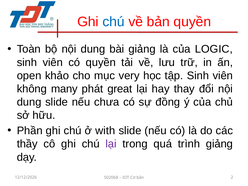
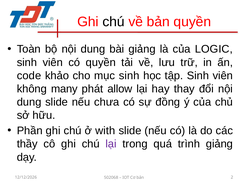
chú colour: blue -> black (114, 22)
open: open -> code (29, 76)
mục very: very -> sinh (129, 76)
great: great -> allow (120, 89)
